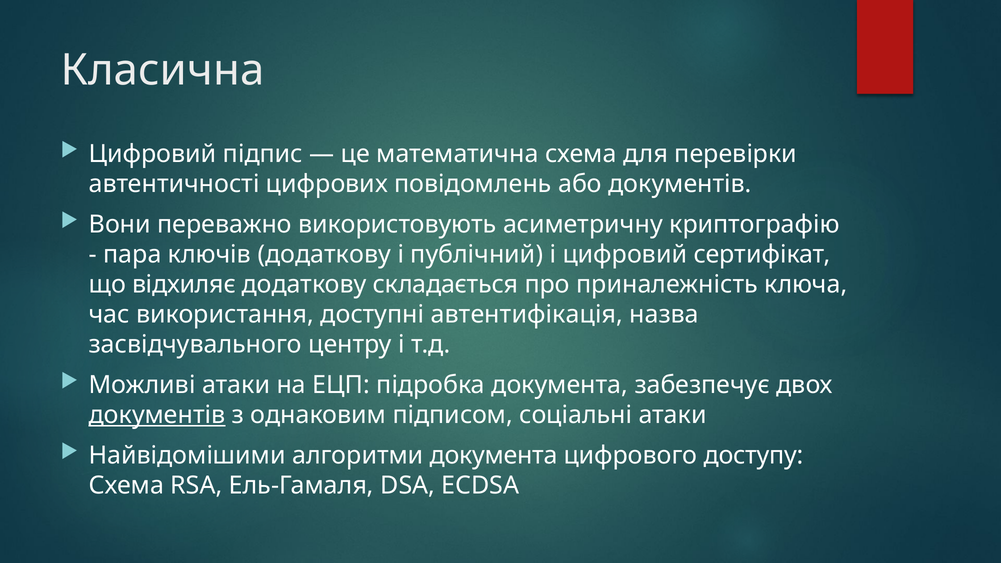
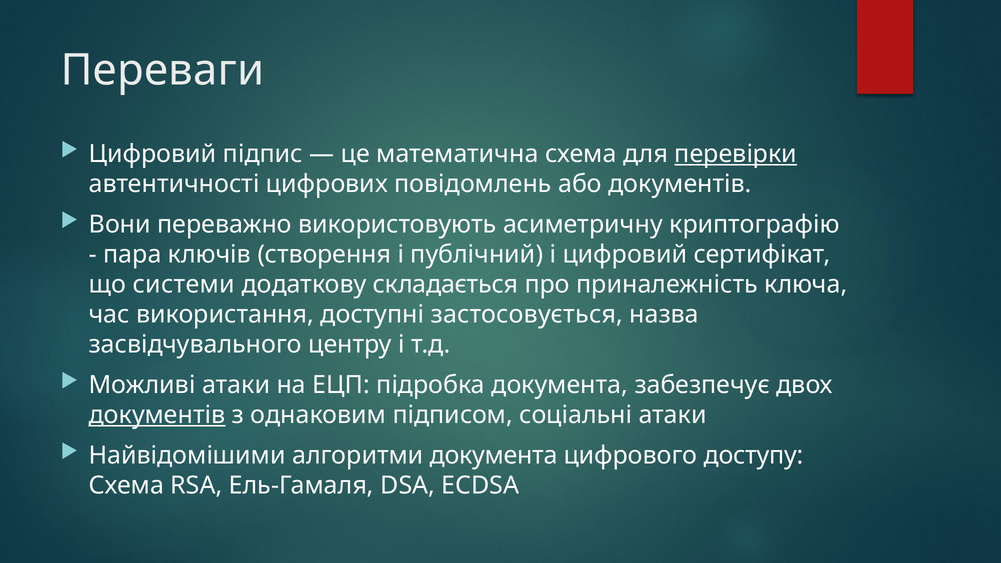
Класична: Класична -> Переваги (162, 70)
перевірки underline: none -> present (736, 154)
ключів додаткову: додаткову -> створення (324, 254)
відхиляє: відхиляє -> системи (184, 284)
автентифікація: автентифікація -> застосовується (527, 314)
